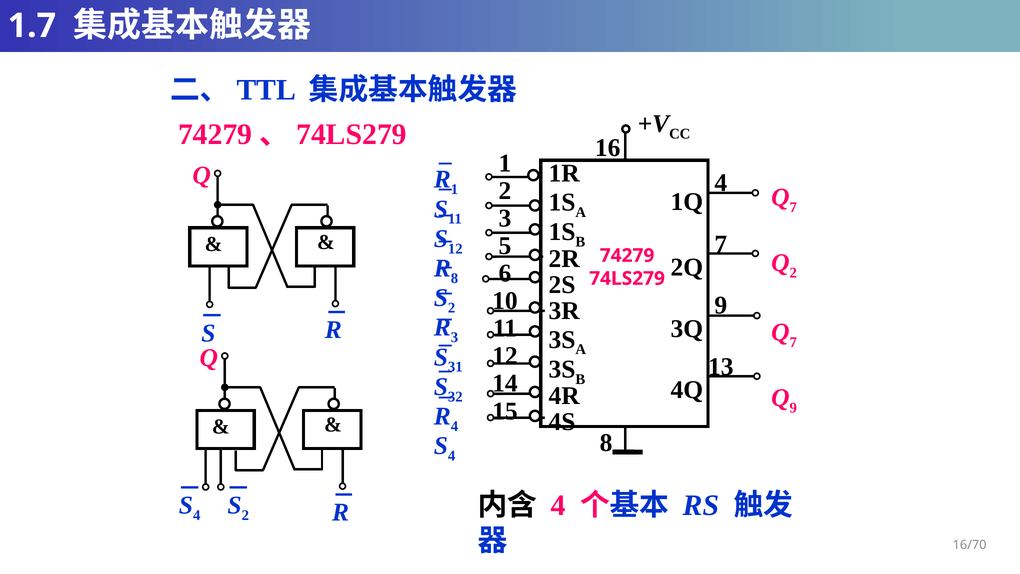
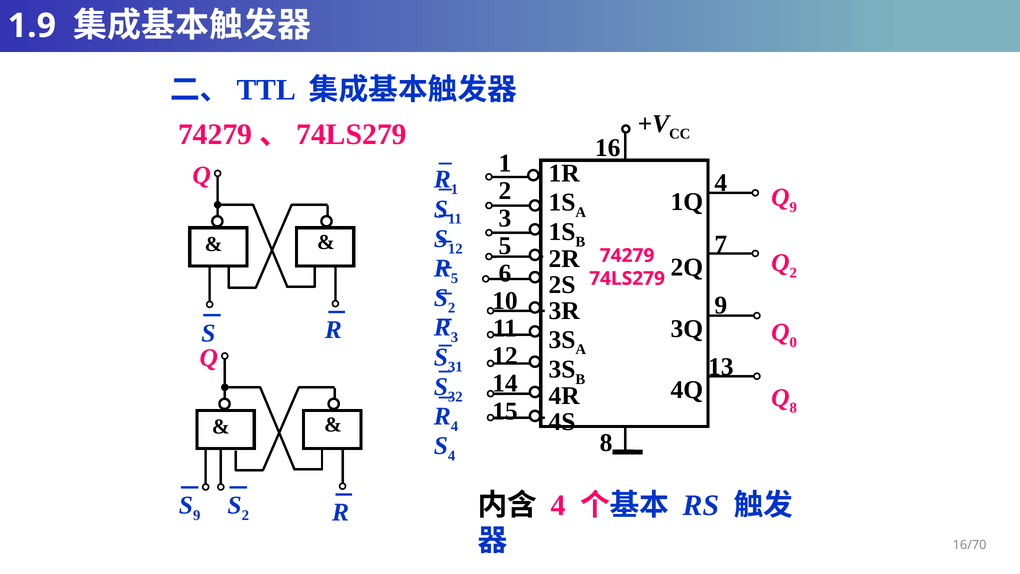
1.7: 1.7 -> 1.9 (32, 26)
7: 7 -> 9 (793, 207)
8: 8 -> 5 (454, 278)
7: 7 -> 0 (793, 342)
Q 9: 9 -> 8 (793, 408)
4: 4 -> 9 (197, 515)
